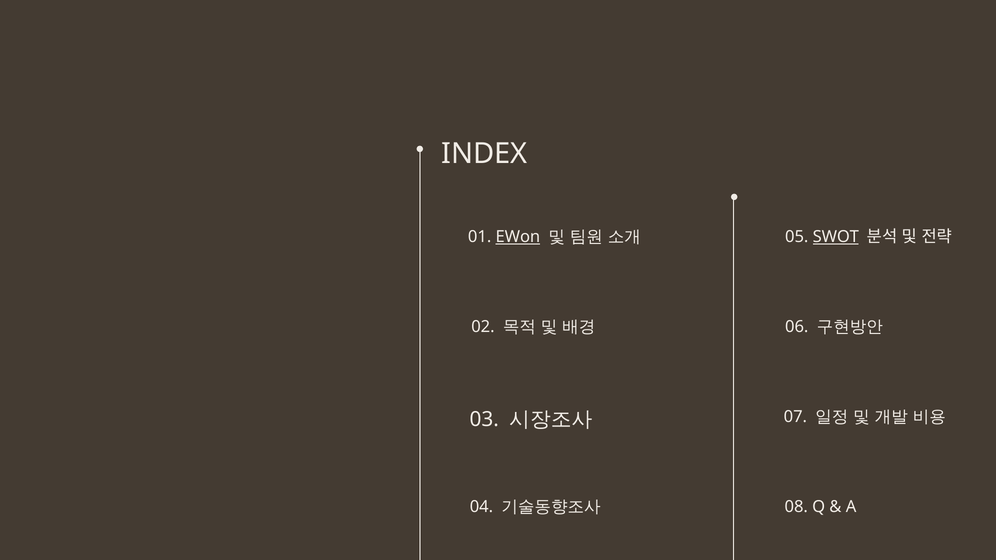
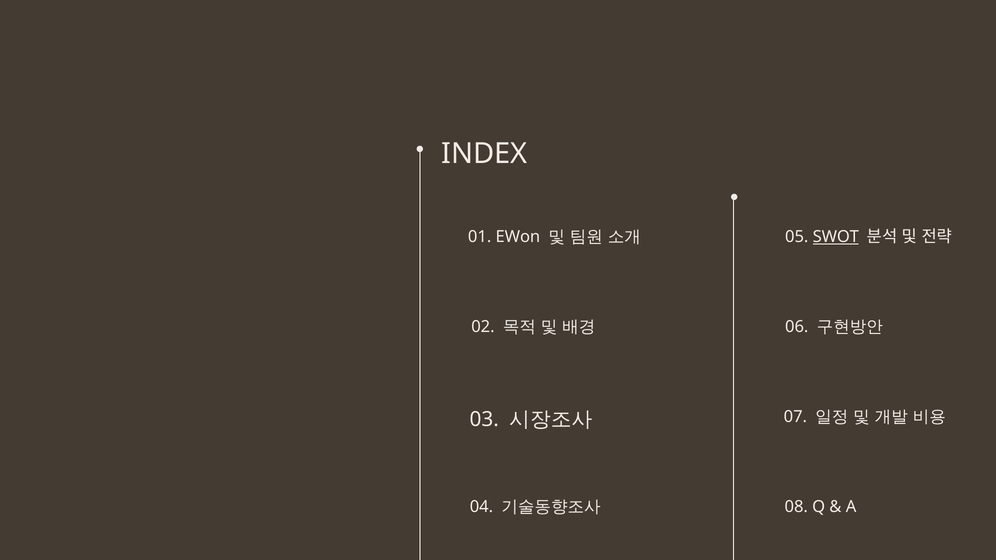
EWon underline: present -> none (518, 237)
